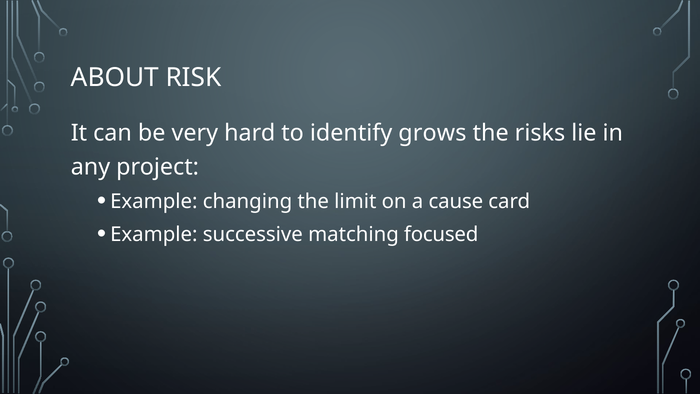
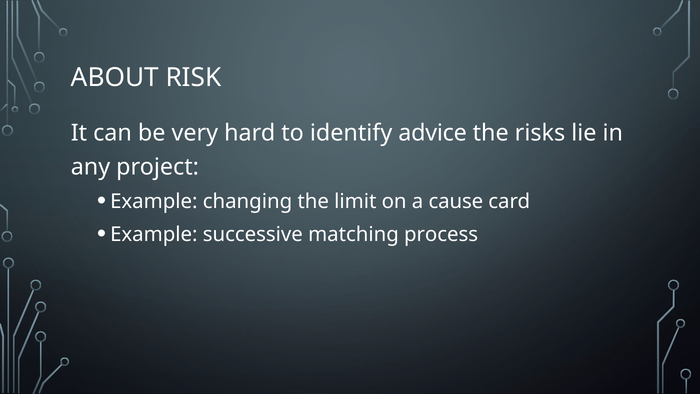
grows: grows -> advice (433, 133)
focused: focused -> process (441, 234)
